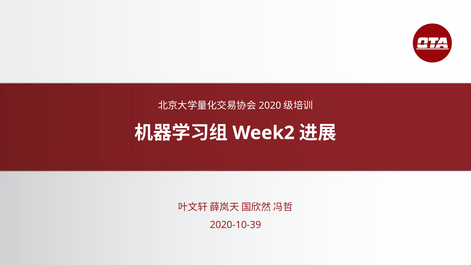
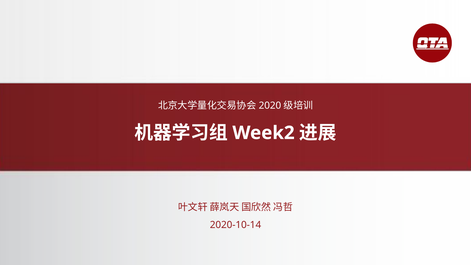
2020-10-39: 2020-10-39 -> 2020-10-14 (236, 225)
